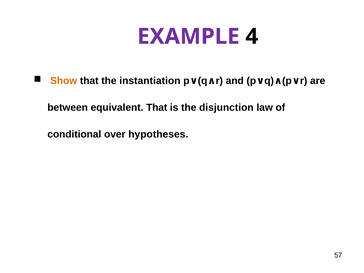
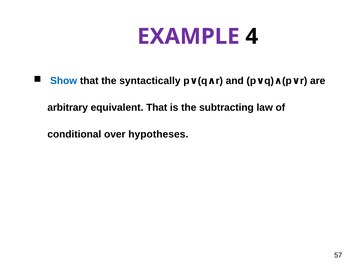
Show colour: orange -> blue (64, 81)
instantiation: instantiation -> syntactically (150, 81)
between: between -> arbitrary (68, 107)
disjunction: disjunction -> subtracting (226, 107)
